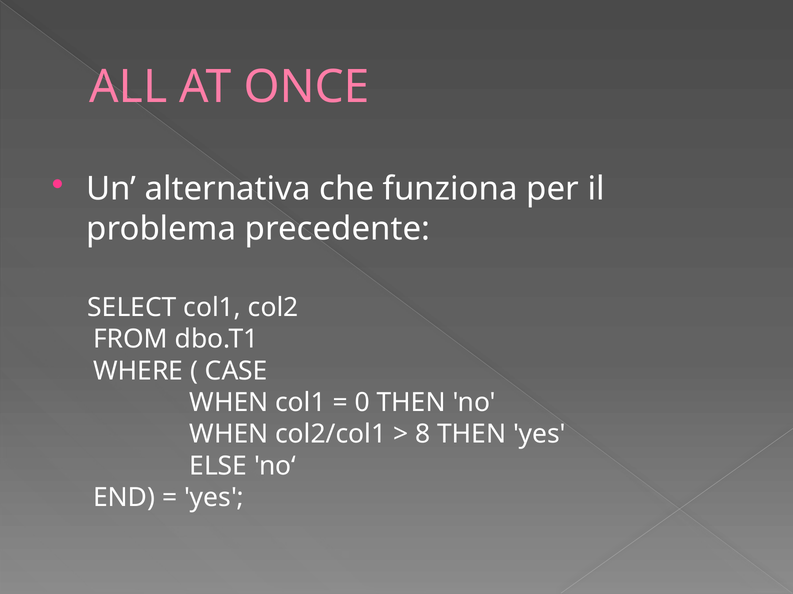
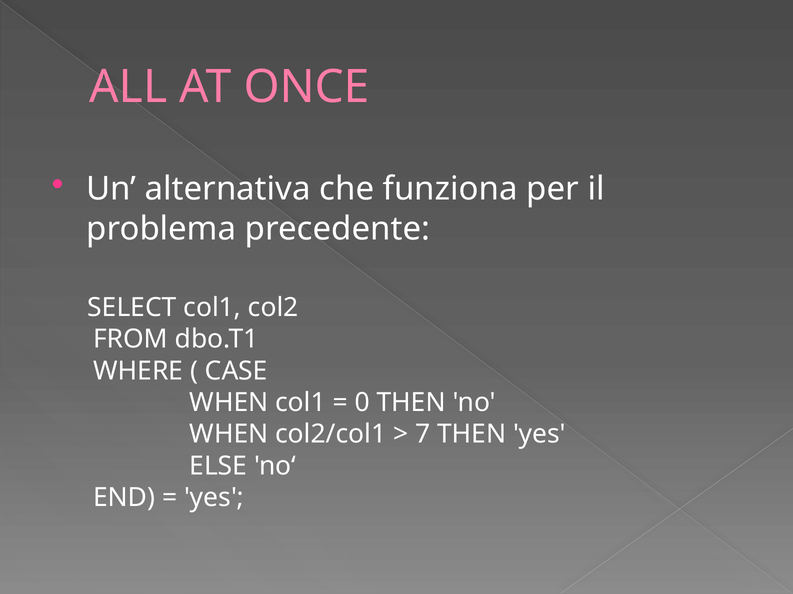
8: 8 -> 7 (423, 435)
